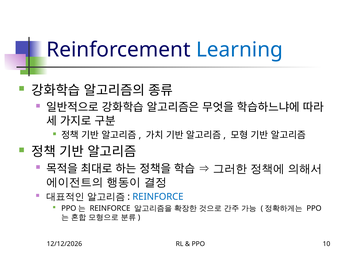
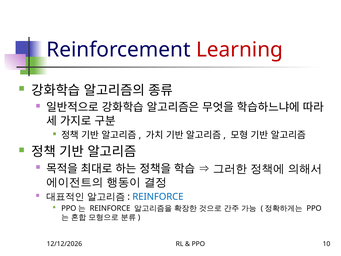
Learning colour: blue -> red (239, 50)
